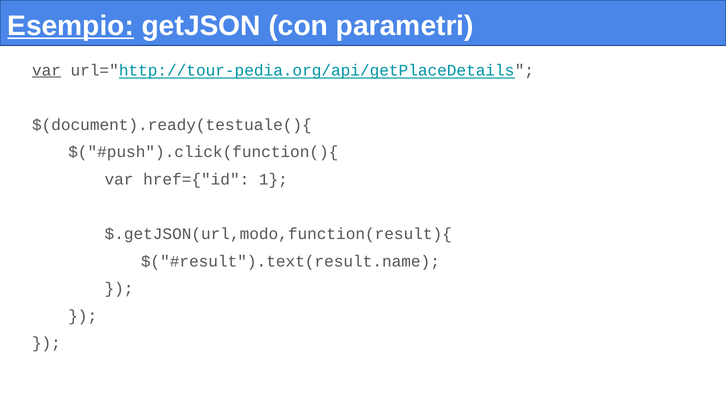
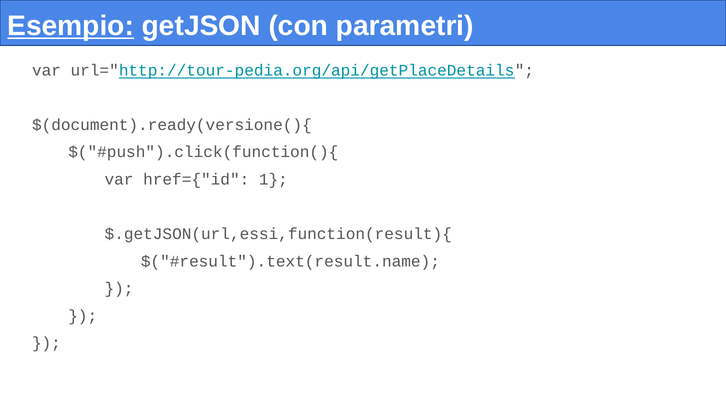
var underline: present -> none (46, 70)
$(document).ready(testuale(){: $(document).ready(testuale(){ -> $(document).ready(versione(){ (172, 125)
$.getJSON(url,modo,function(result){: $.getJSON(url,modo,function(result){ -> $.getJSON(url,essi,function(result){ (278, 234)
